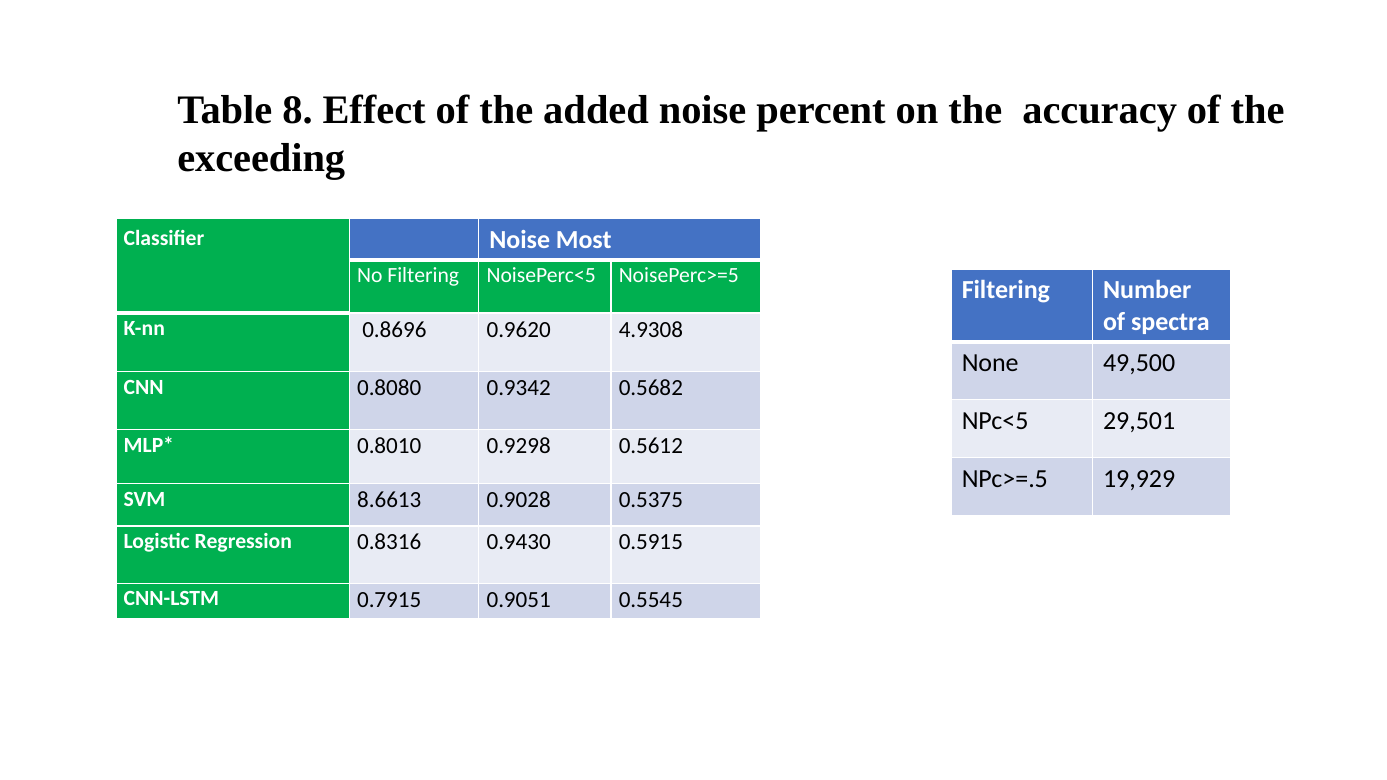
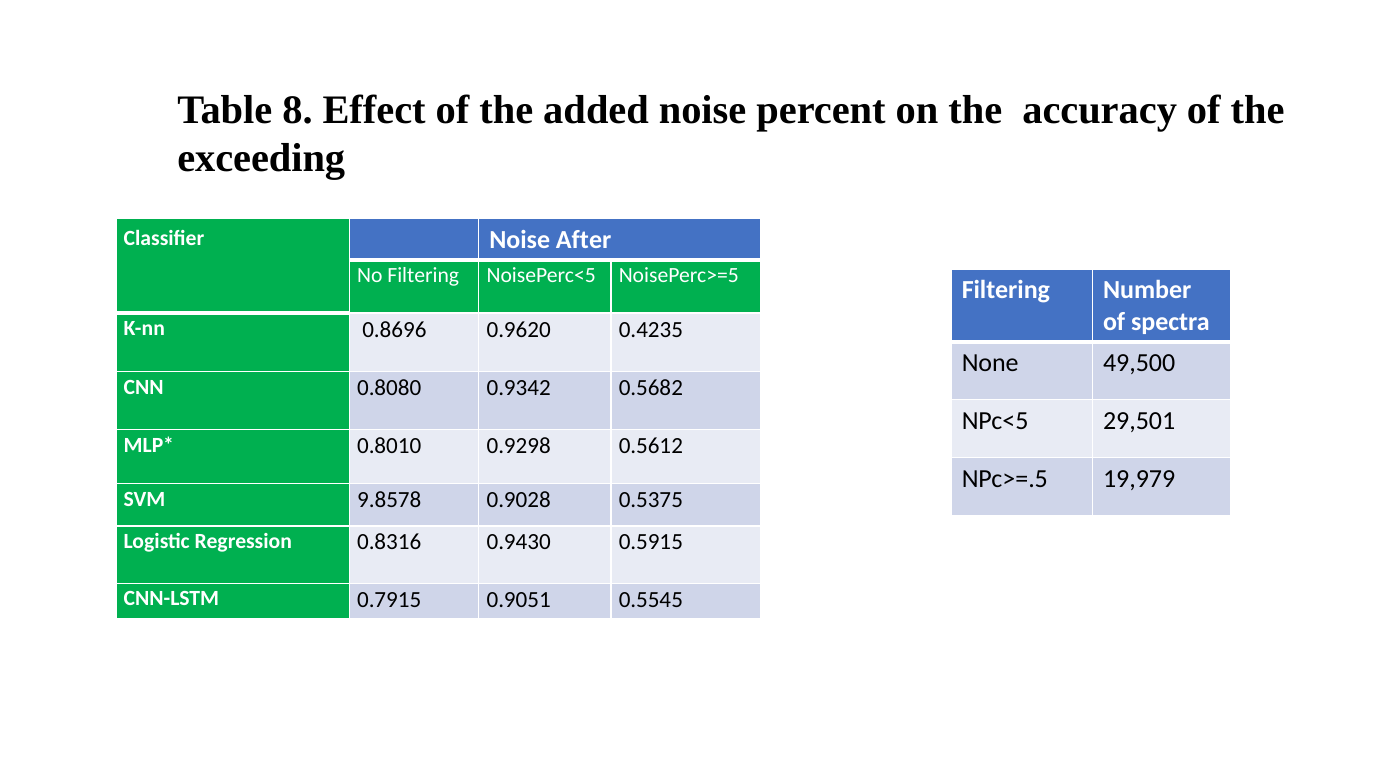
Most: Most -> After (584, 240)
4.9308: 4.9308 -> 0.4235 (651, 330)
19,929: 19,929 -> 19,979 (1139, 479)
8.6613: 8.6613 -> 9.8578 (389, 500)
